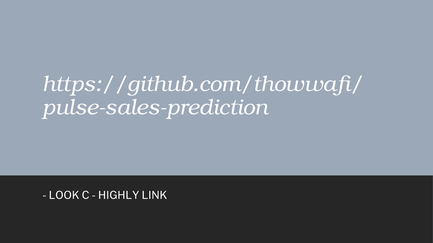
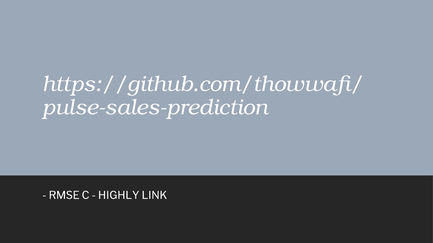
LOOK: LOOK -> RMSE (64, 196)
